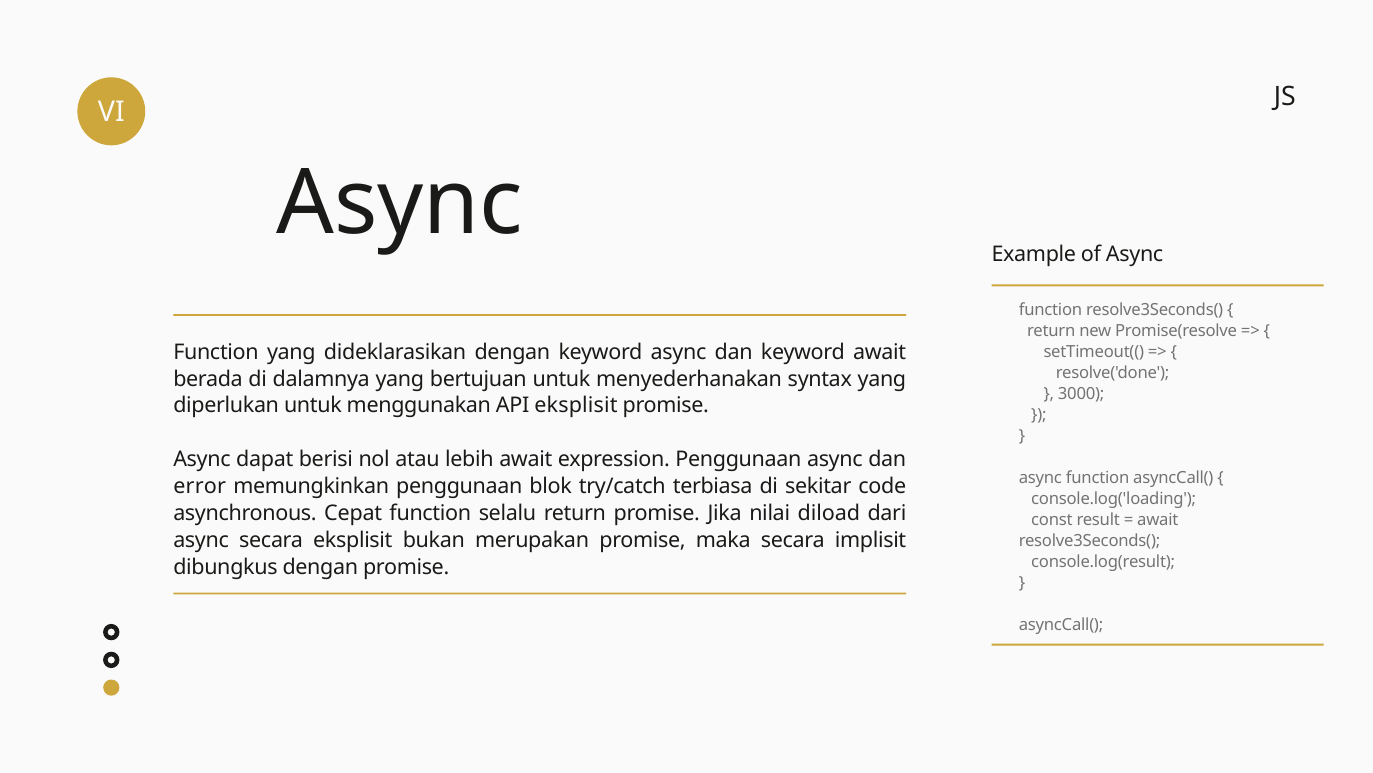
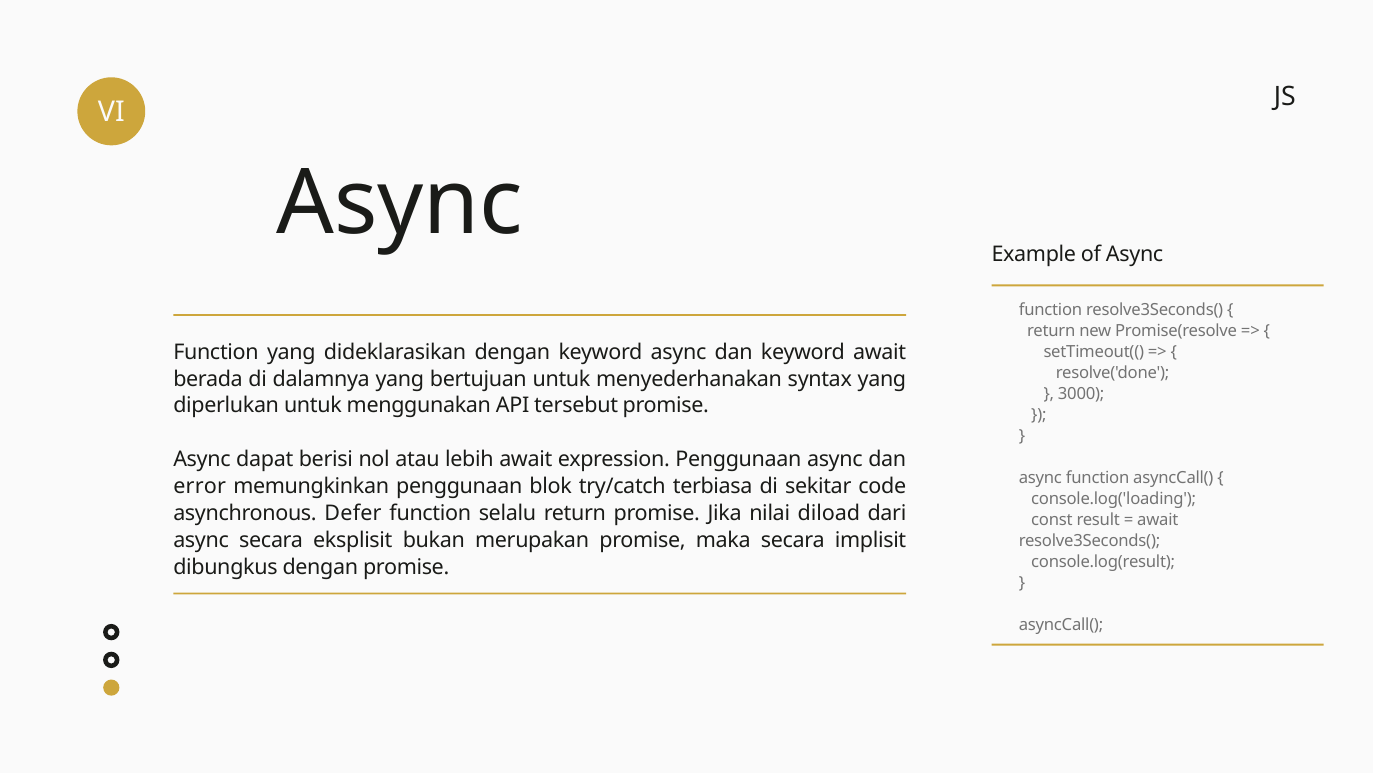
API eksplisit: eksplisit -> tersebut (576, 405)
Cepat: Cepat -> Defer (353, 513)
